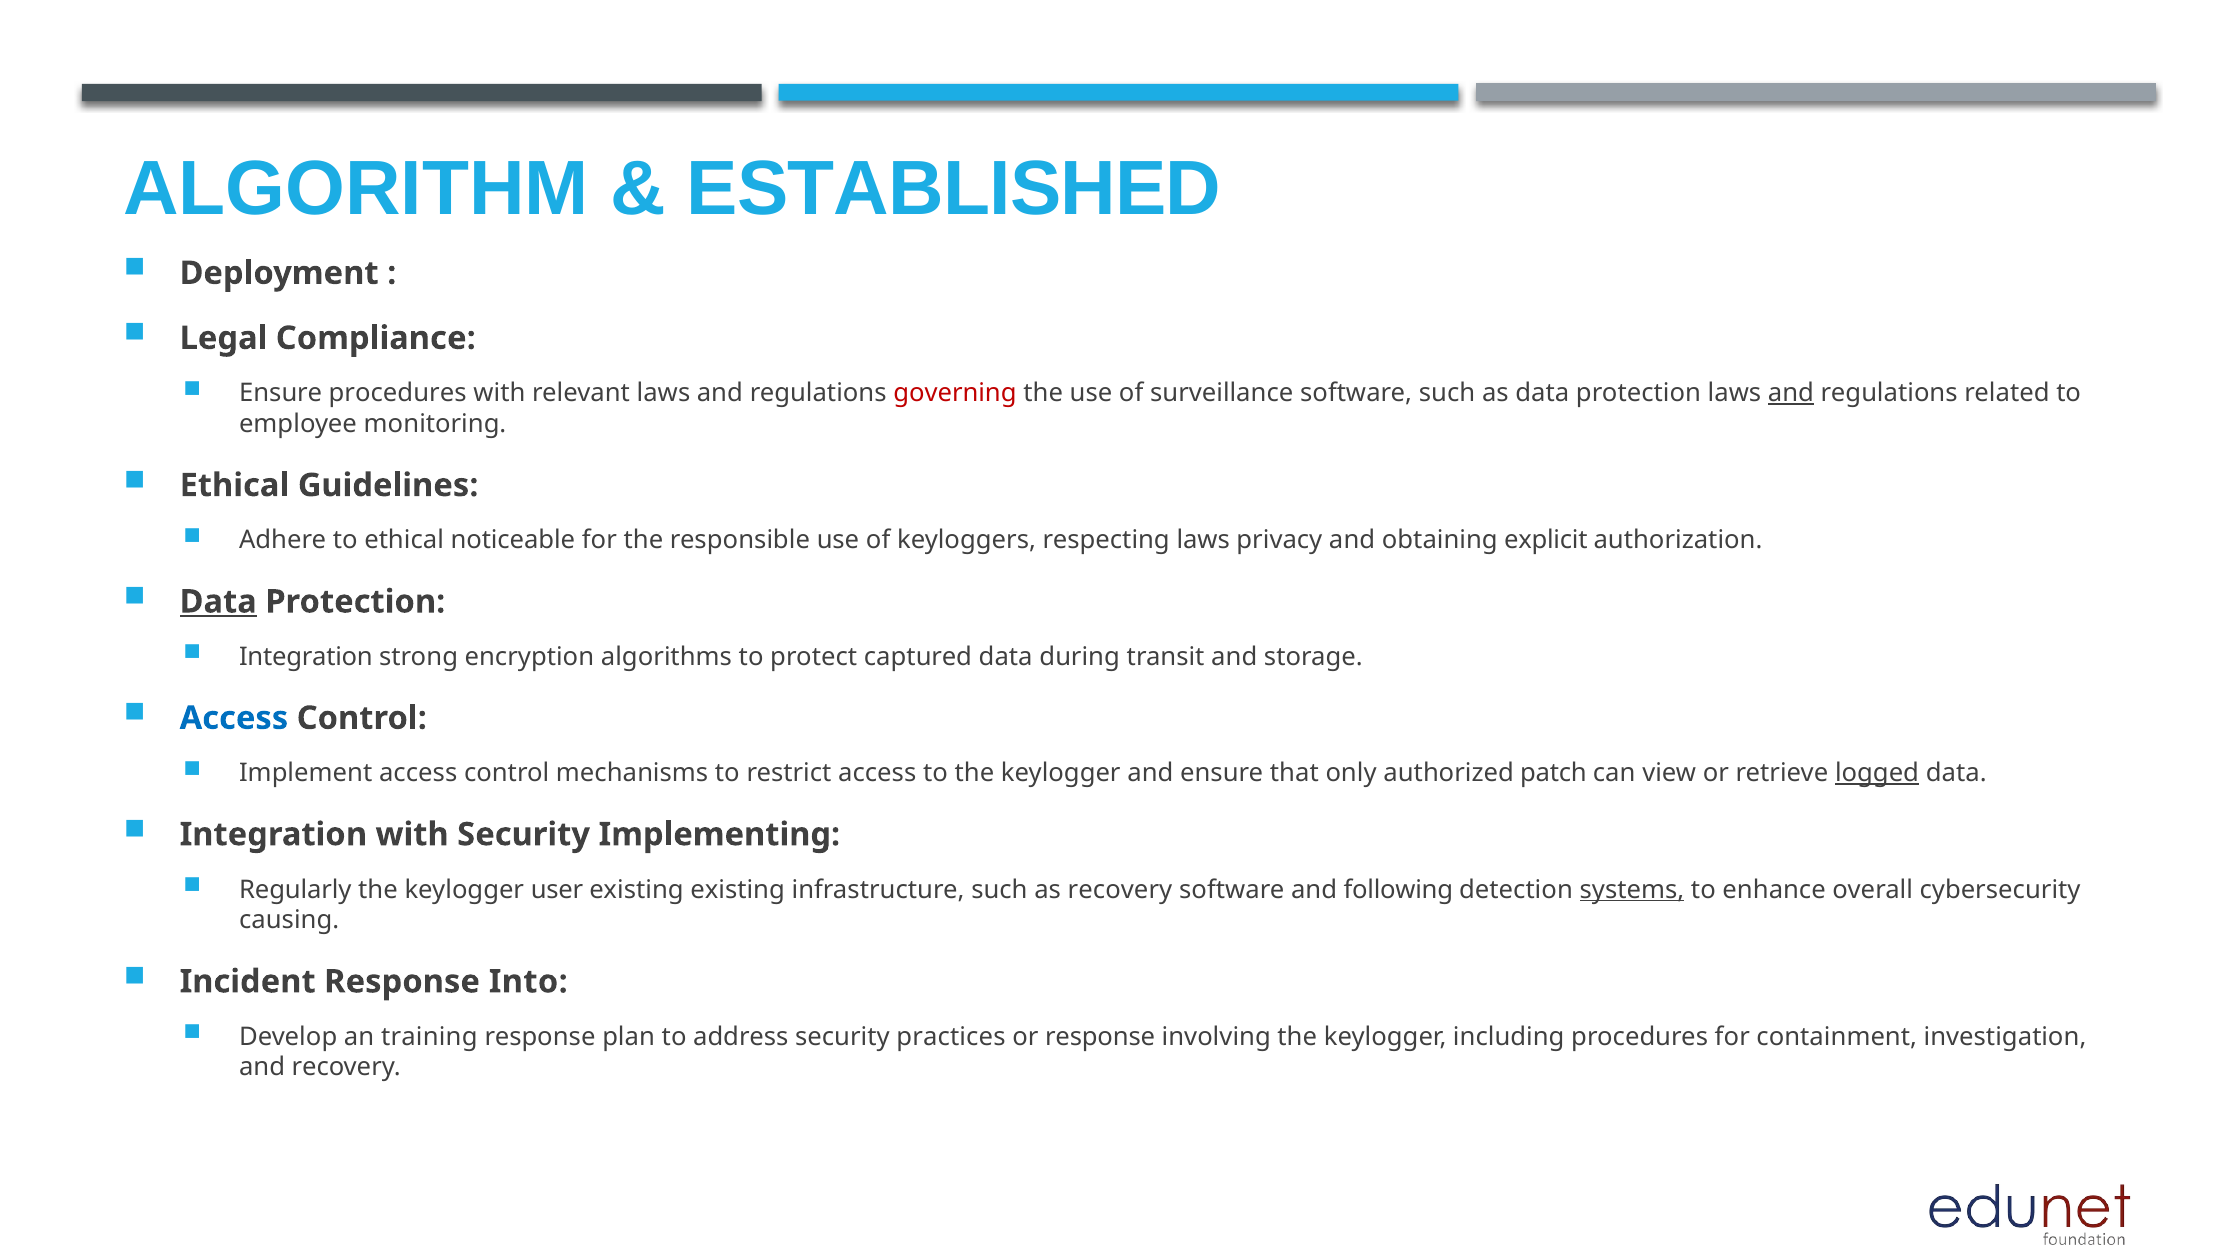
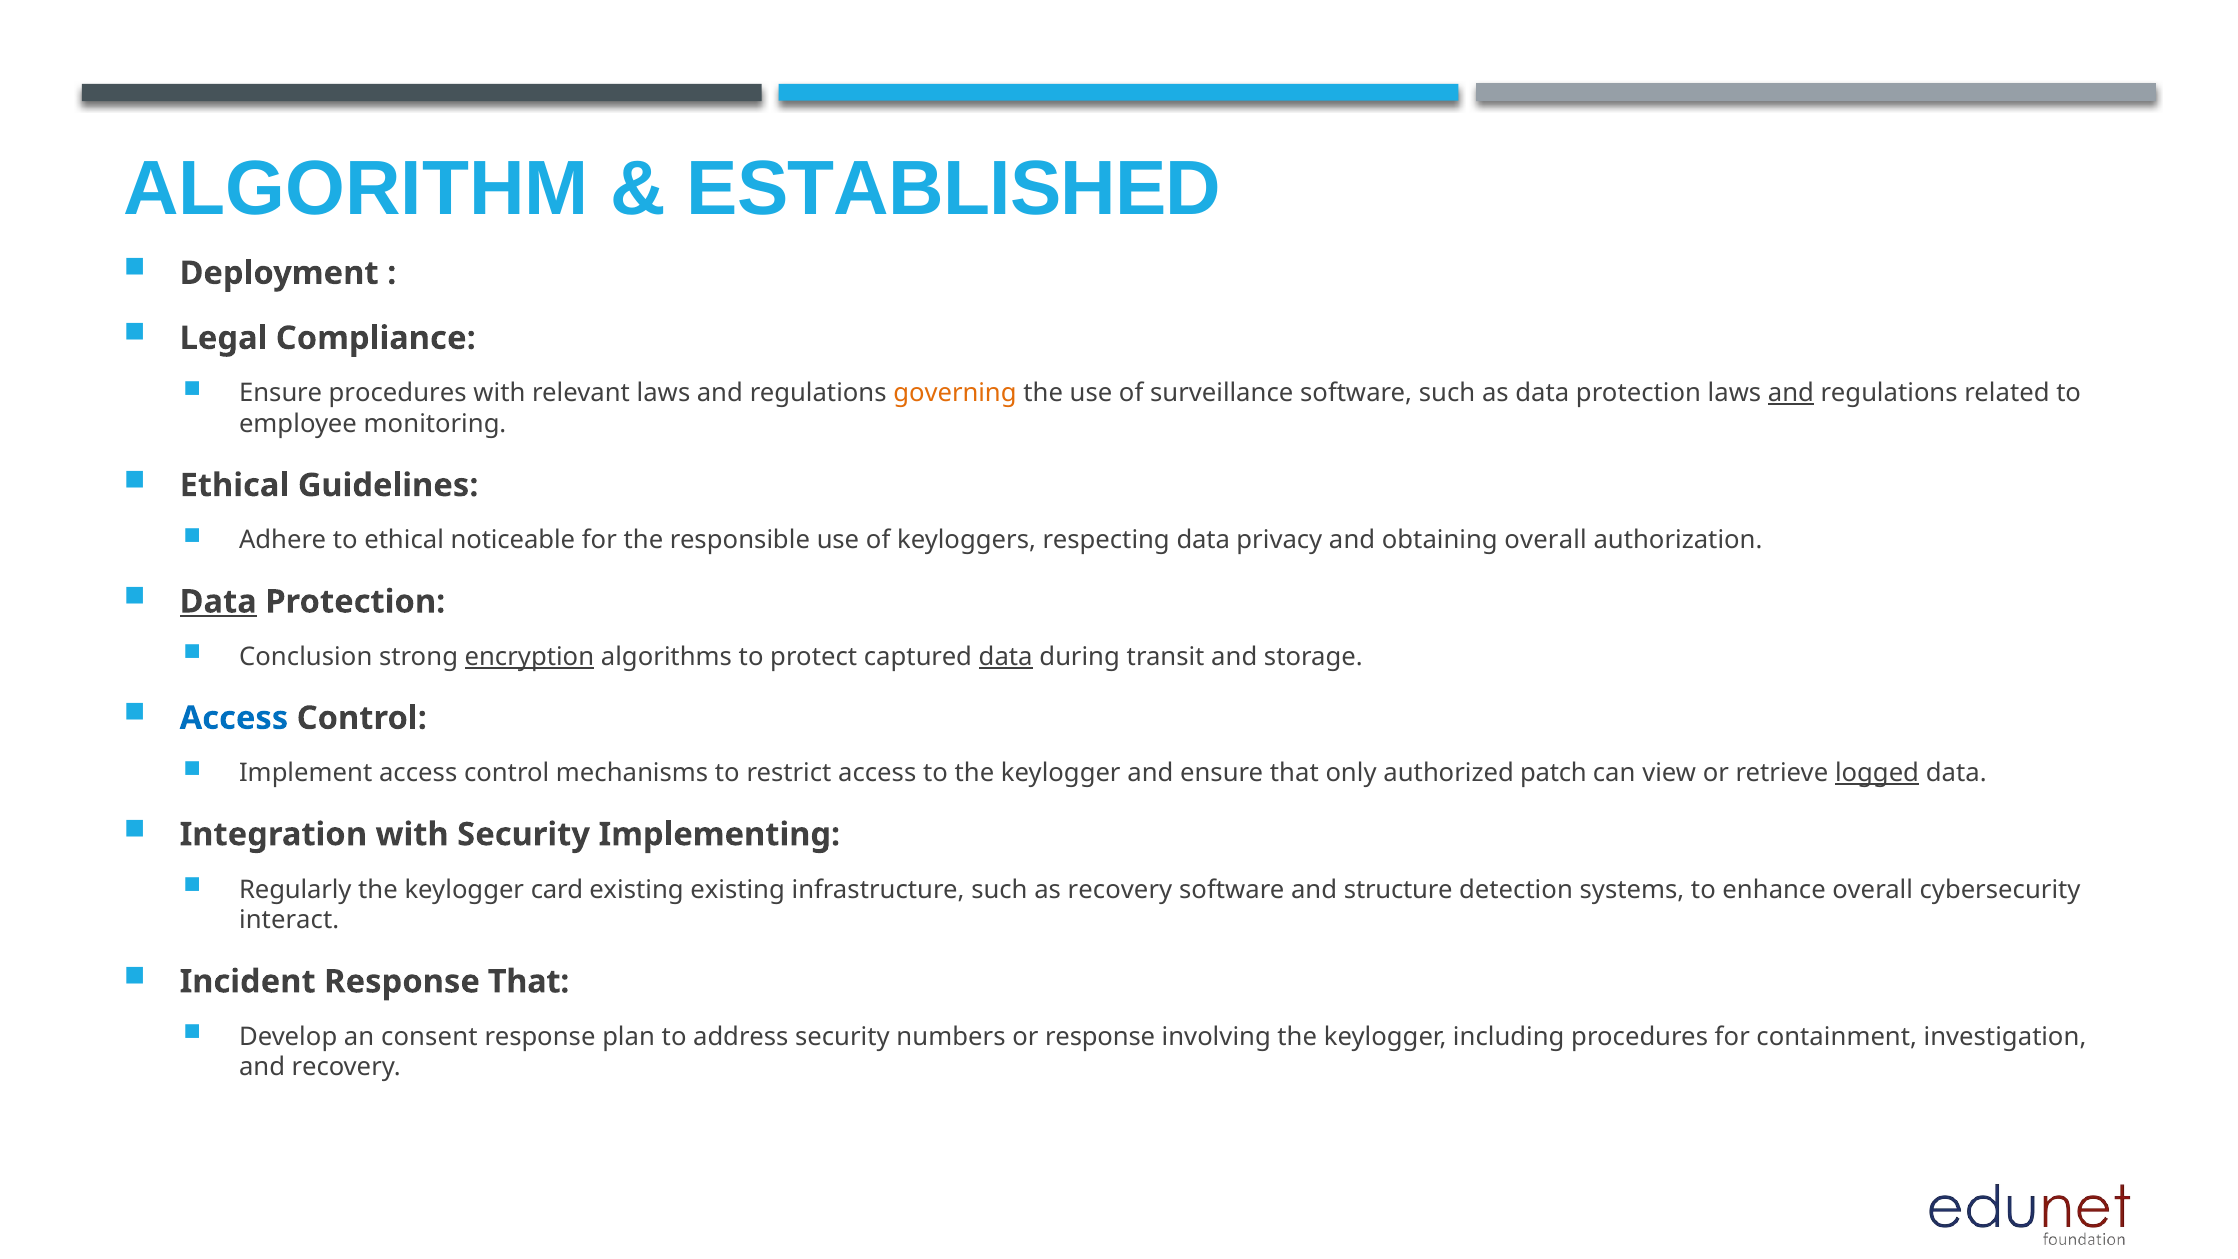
governing colour: red -> orange (955, 393)
respecting laws: laws -> data (1203, 540)
obtaining explicit: explicit -> overall (1546, 540)
Integration: Integration -> Conclusion (306, 657)
encryption underline: none -> present (529, 657)
data underline: none -> present (1006, 657)
user: user -> card (557, 889)
following: following -> structure (1398, 889)
systems underline: present -> none (1632, 889)
causing: causing -> interact (289, 920)
Response Into: Into -> That (529, 982)
training: training -> consent (429, 1037)
practices: practices -> numbers (951, 1037)
